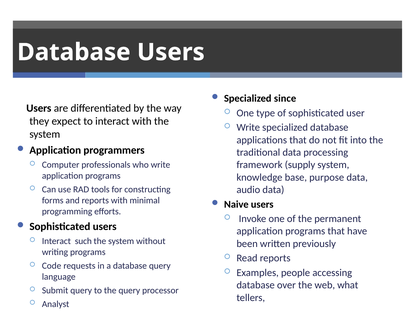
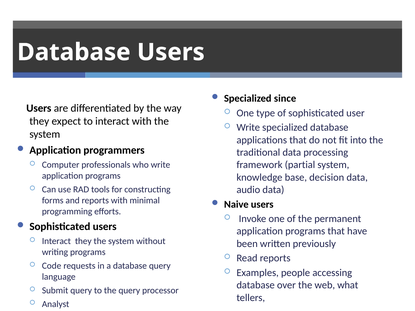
supply: supply -> partial (300, 165)
purpose: purpose -> decision (327, 177)
Interact such: such -> they (83, 241)
